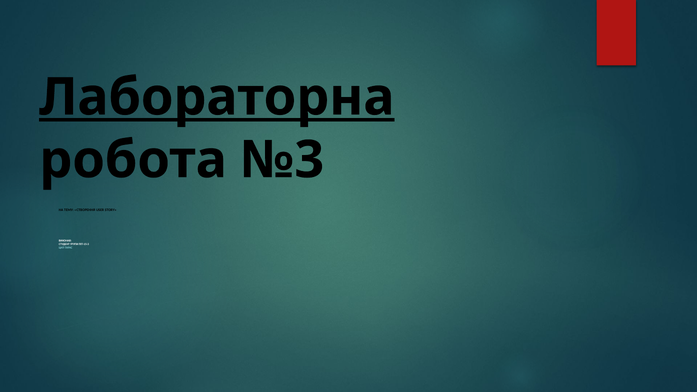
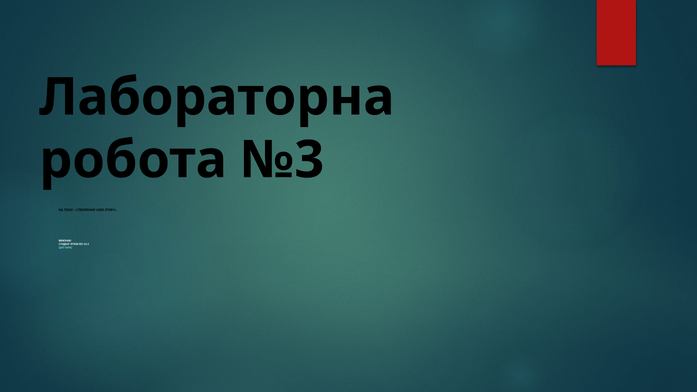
Лабораторна underline: present -> none (217, 97)
